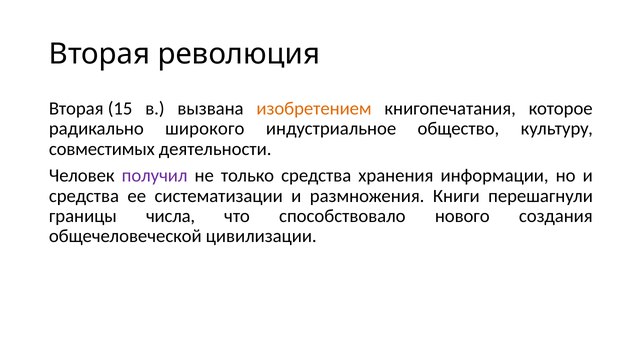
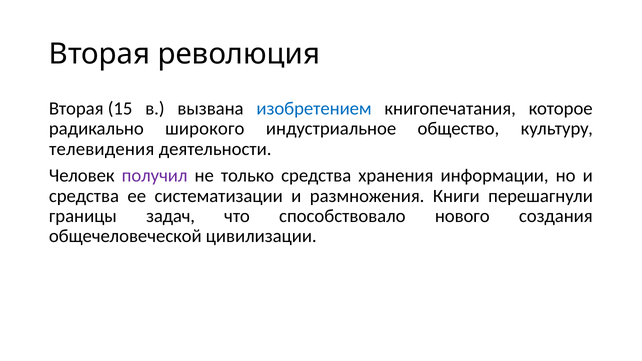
изобретением colour: orange -> blue (314, 109)
совместимых: совместимых -> телевидения (102, 149)
числа: числа -> задач (171, 216)
